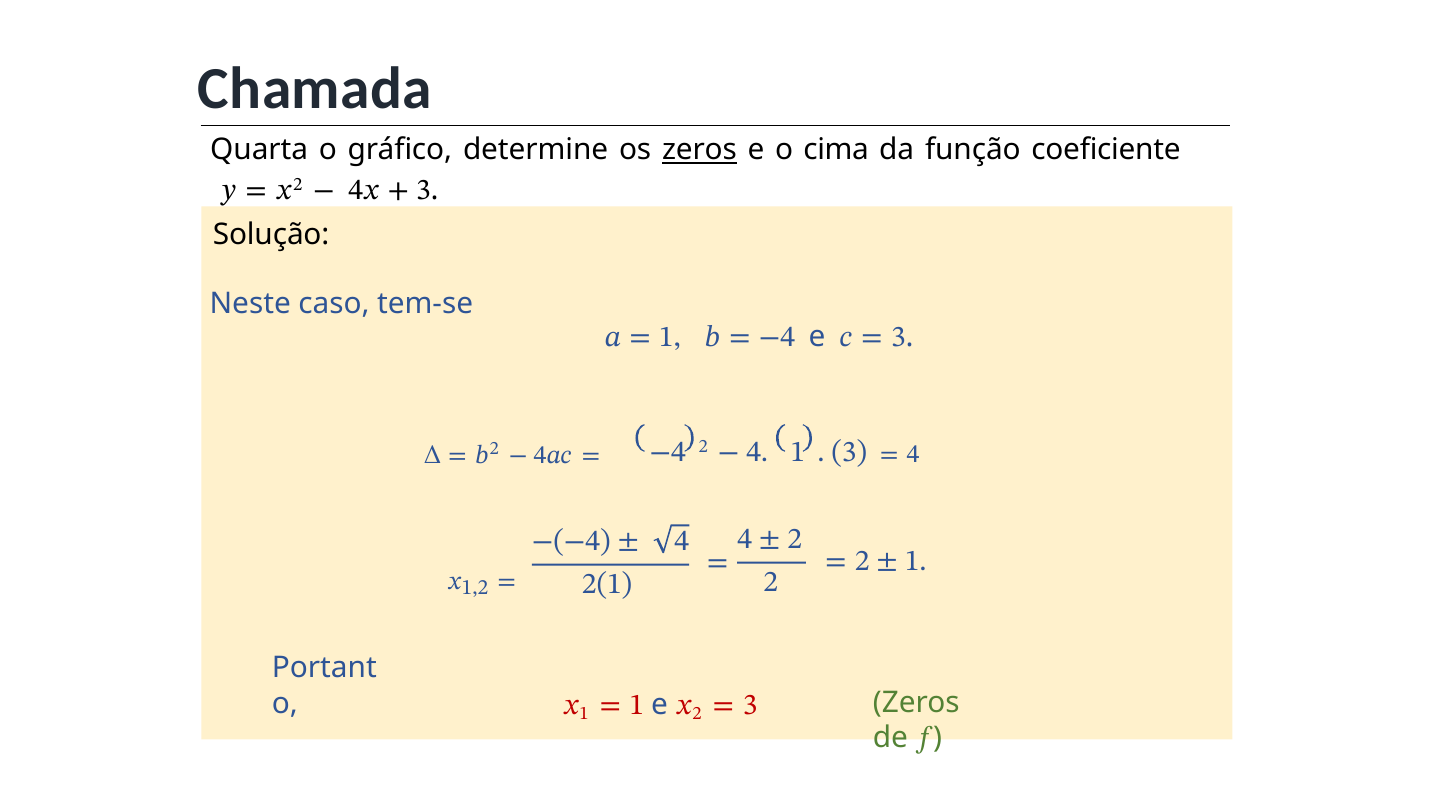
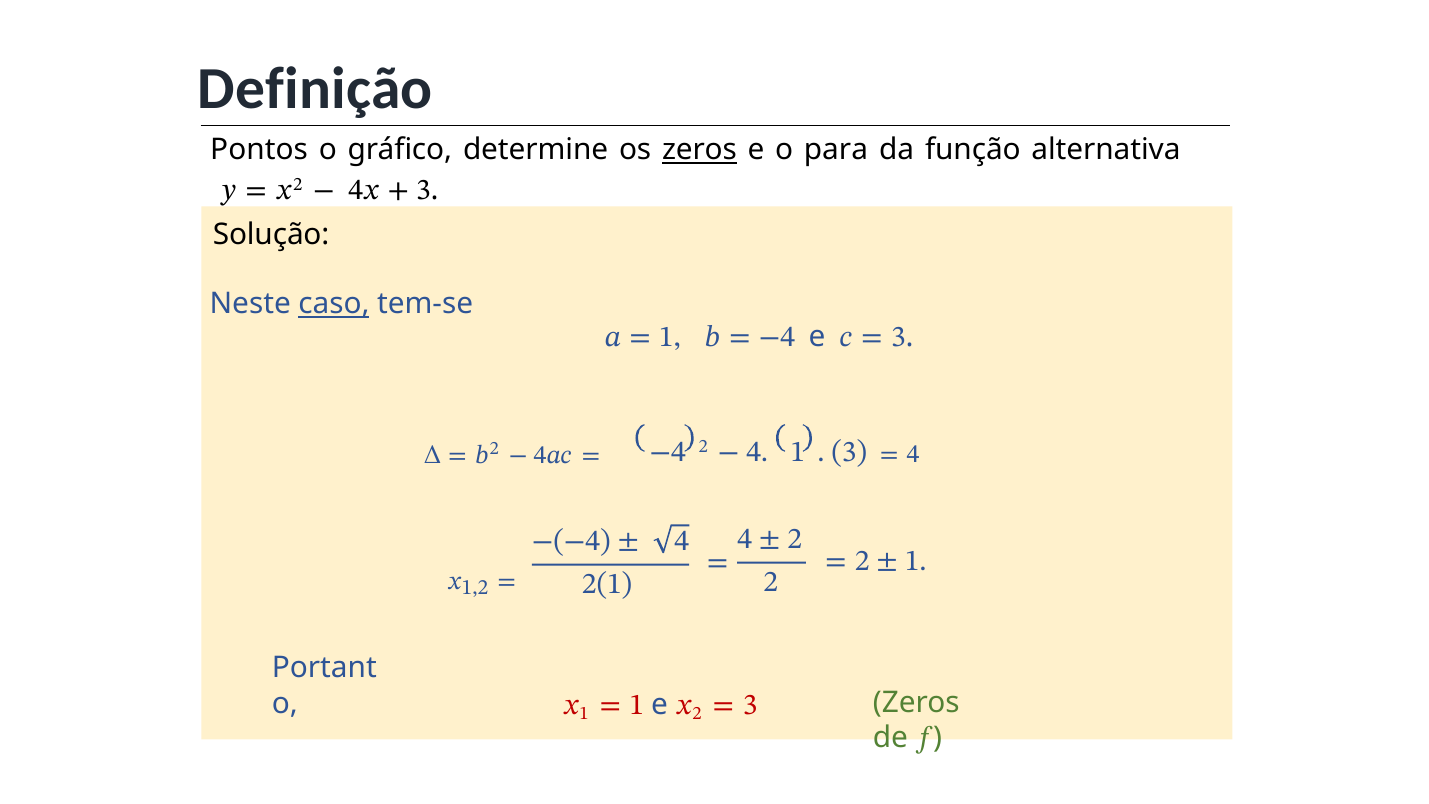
Chamada: Chamada -> Definição (315, 89)
Quarta: Quarta -> Pontos (259, 150)
cima: cima -> para (836, 150)
coeficiente: coeficiente -> alternativa (1106, 150)
caso underline: none -> present (334, 304)
